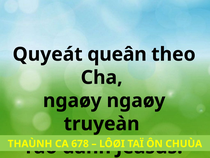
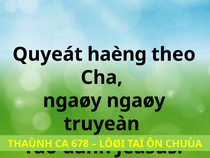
queân: queân -> haèng (117, 54)
